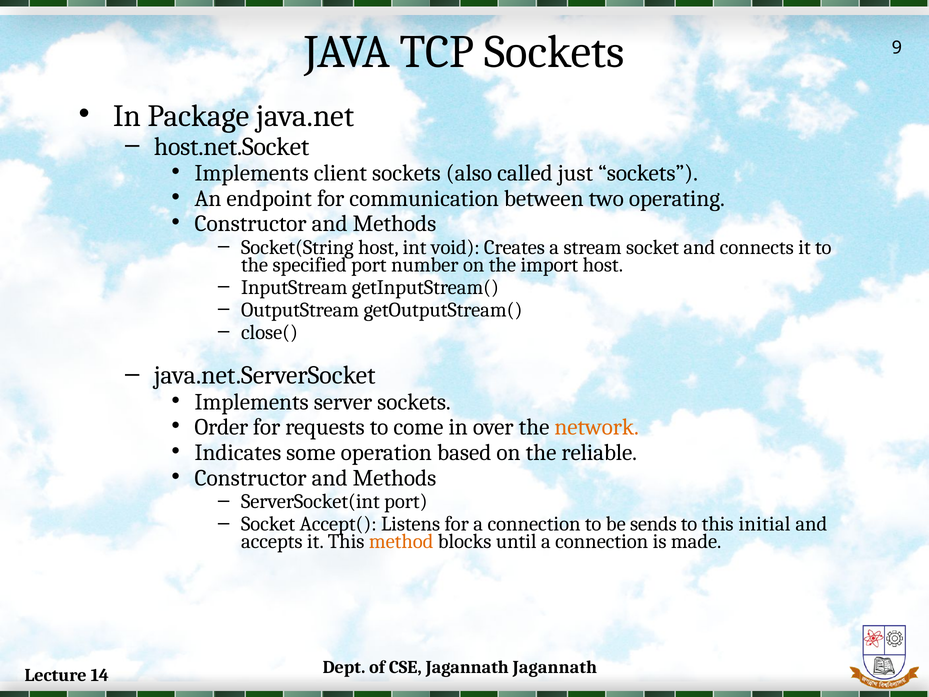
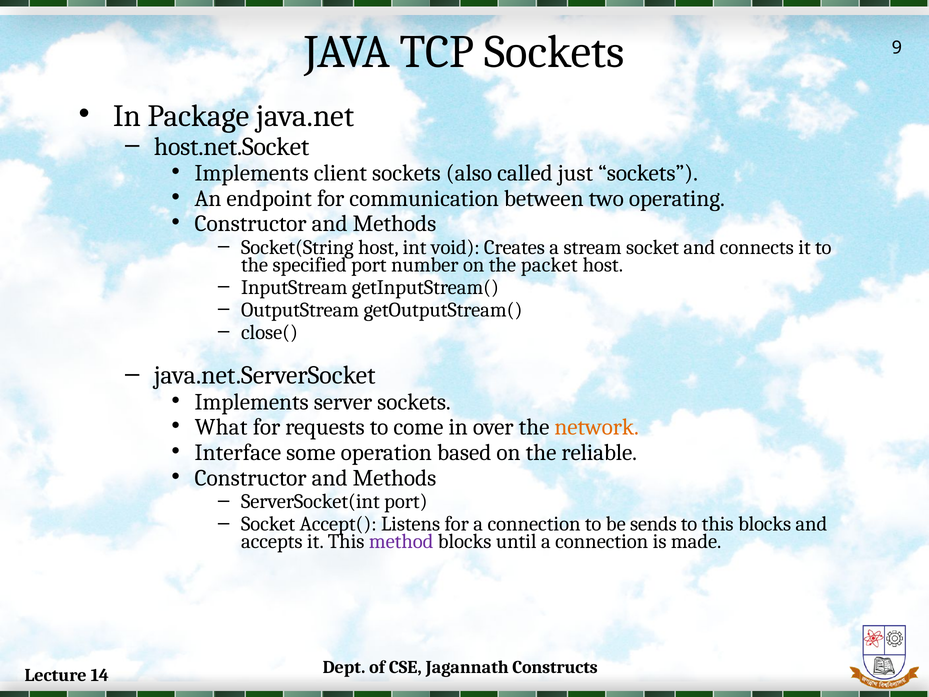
import: import -> packet (549, 265)
Order: Order -> What (221, 427)
Indicates: Indicates -> Interface (238, 452)
this initial: initial -> blocks (765, 524)
method colour: orange -> purple (401, 541)
Jagannath Jagannath: Jagannath -> Constructs (555, 667)
